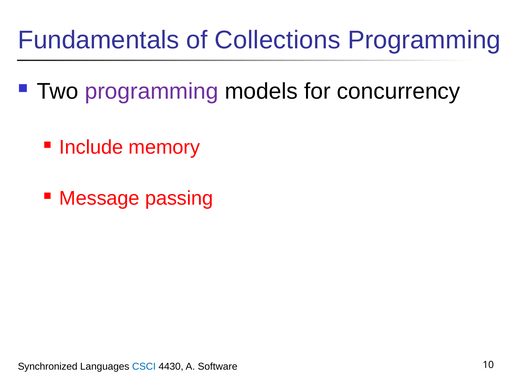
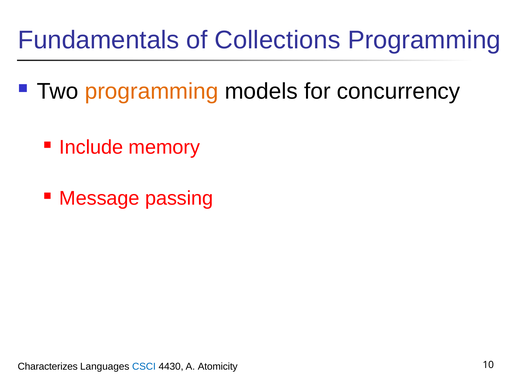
programming colour: purple -> orange (152, 91)
Synchronized: Synchronized -> Characterizes (48, 366)
Software: Software -> Atomicity (218, 366)
